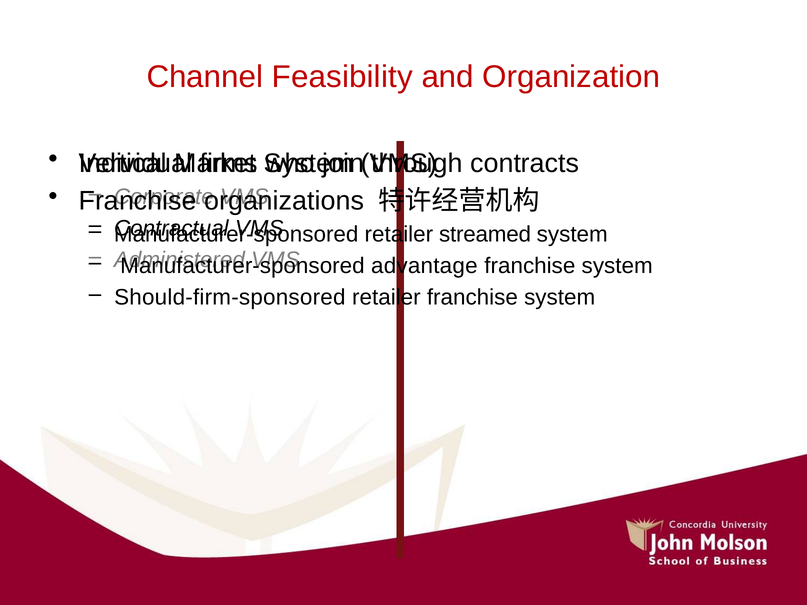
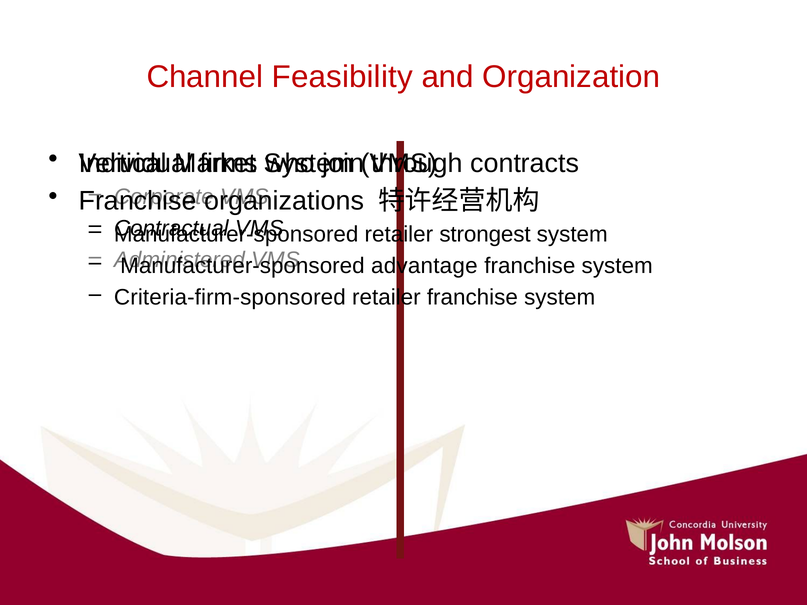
streamed: streamed -> strongest (485, 235)
Should-firm-sponsored: Should-firm-sponsored -> Criteria-firm-sponsored (230, 297)
